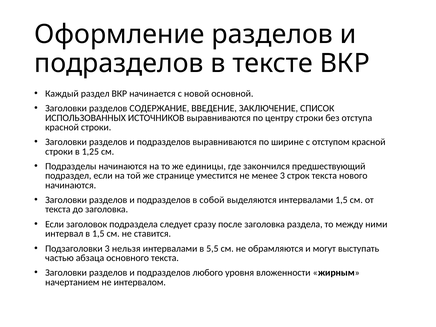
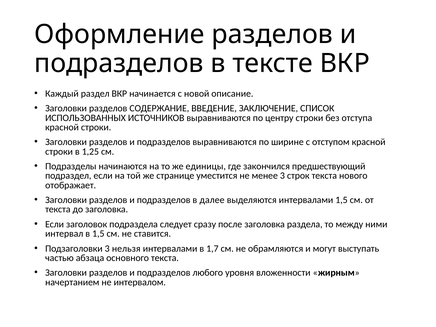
основной: основной -> описание (232, 94)
начинаются: начинаются -> отображает (71, 185)
собой: собой -> далее (212, 200)
5,5: 5,5 -> 1,7 (212, 249)
